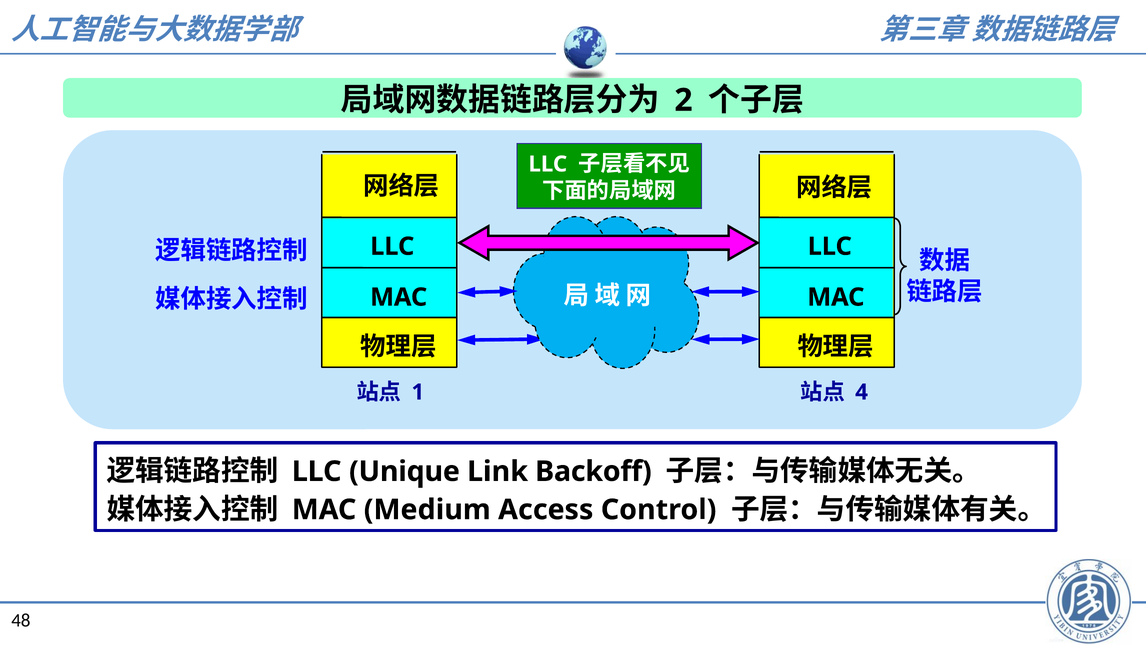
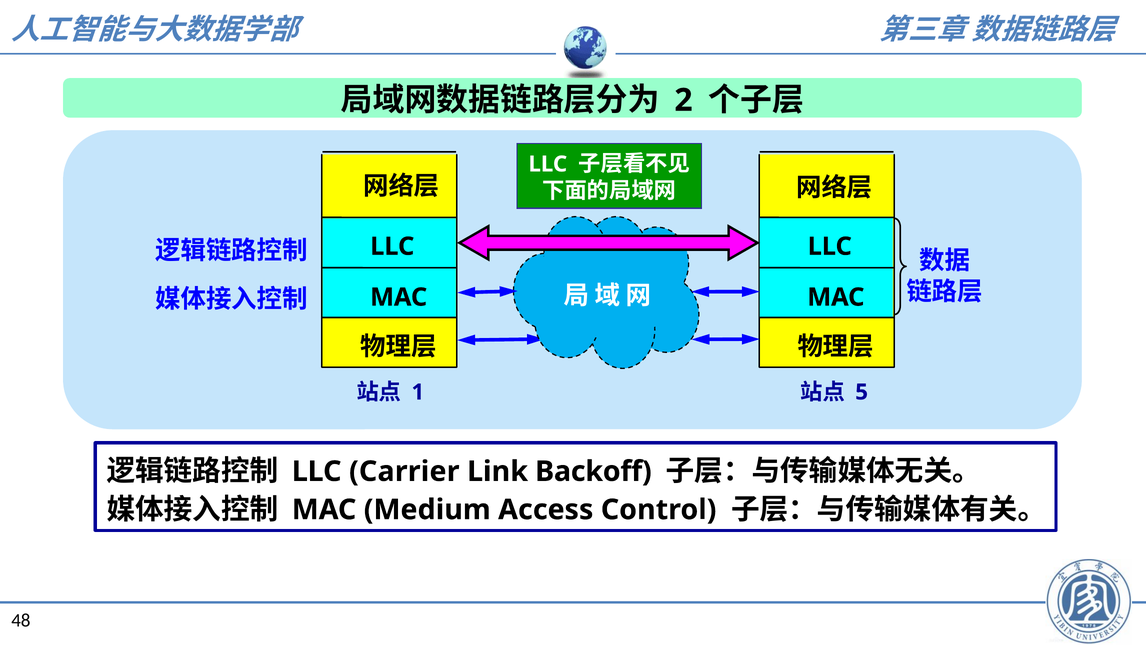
4: 4 -> 5 (862, 392)
Unique: Unique -> Carrier (404, 471)
